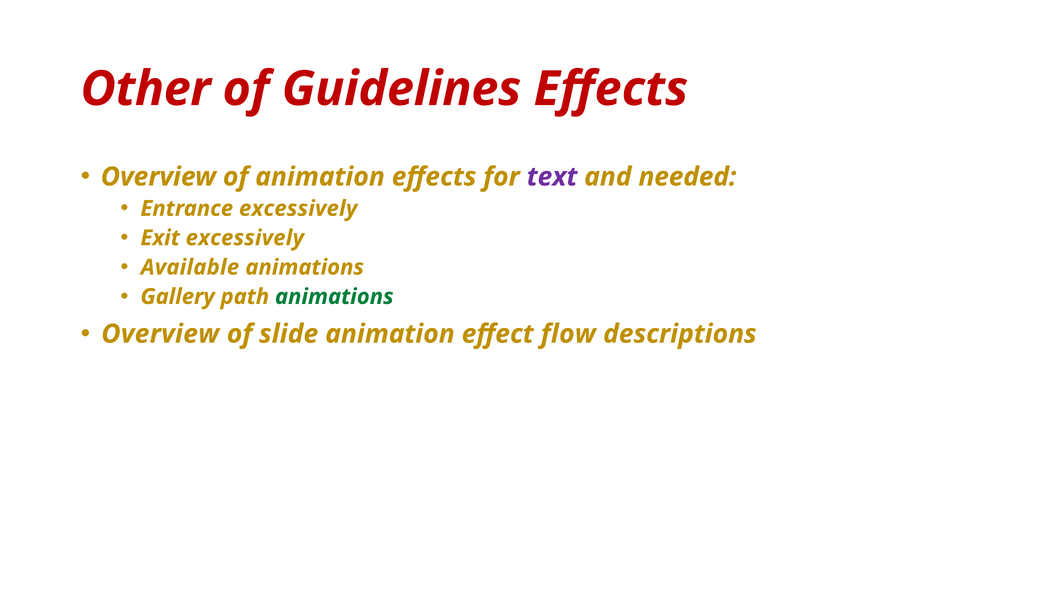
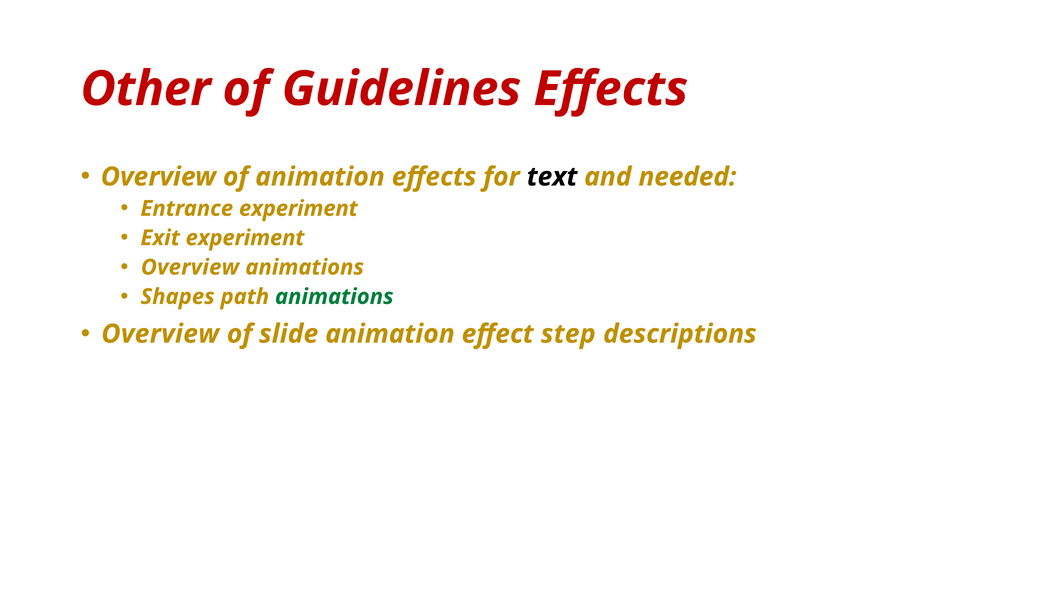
text colour: purple -> black (552, 177)
Entrance excessively: excessively -> experiment (298, 209)
Exit excessively: excessively -> experiment (245, 238)
Available: Available -> Overview (190, 267)
Gallery: Gallery -> Shapes (178, 297)
flow: flow -> step (568, 334)
